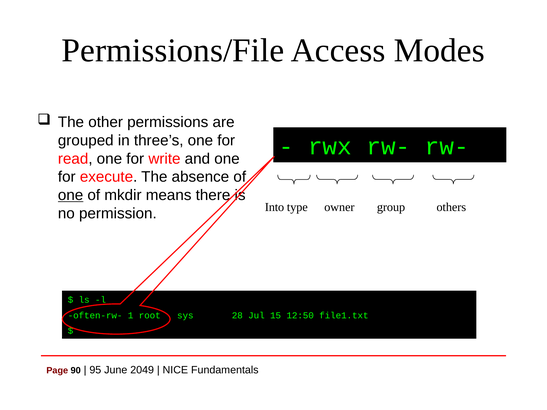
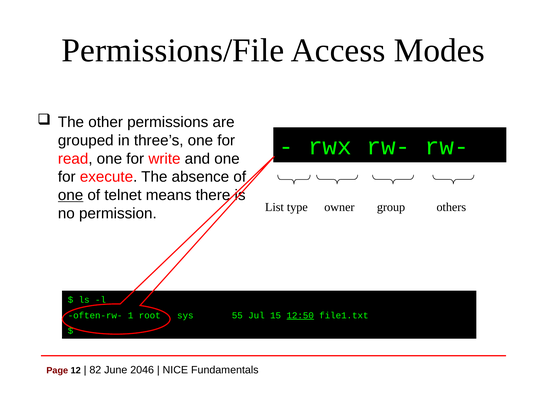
mkdir: mkdir -> telnet (123, 195)
Into: Into -> List (274, 207)
28: 28 -> 55 (237, 316)
12:50 underline: none -> present (300, 316)
90: 90 -> 12 (76, 371)
95: 95 -> 82 (95, 370)
2049: 2049 -> 2046 (142, 370)
